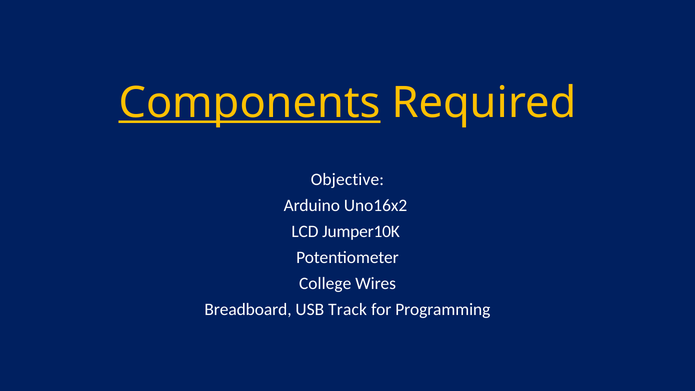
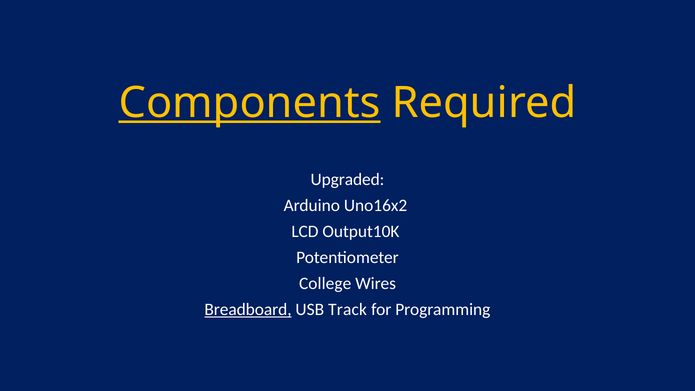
Objective: Objective -> Upgraded (347, 180)
Jumper10K: Jumper10K -> Output10K (361, 232)
Breadboard underline: none -> present (248, 310)
